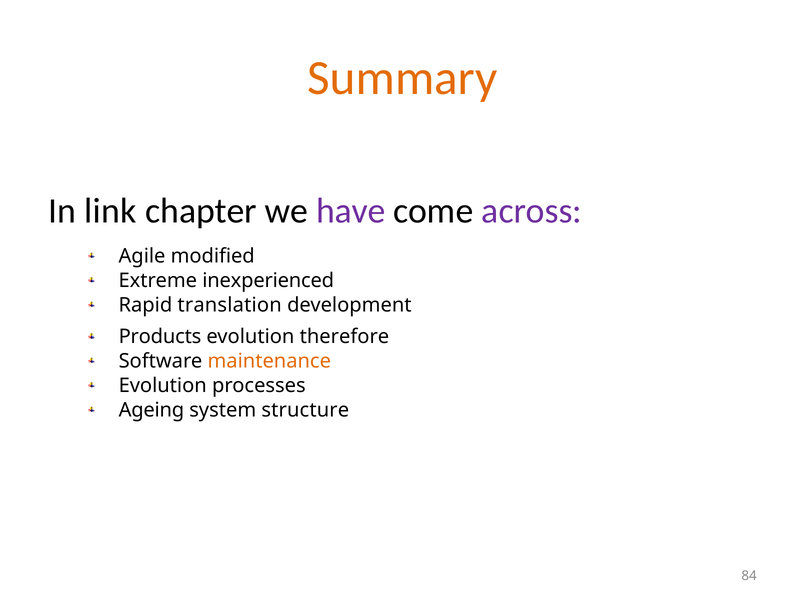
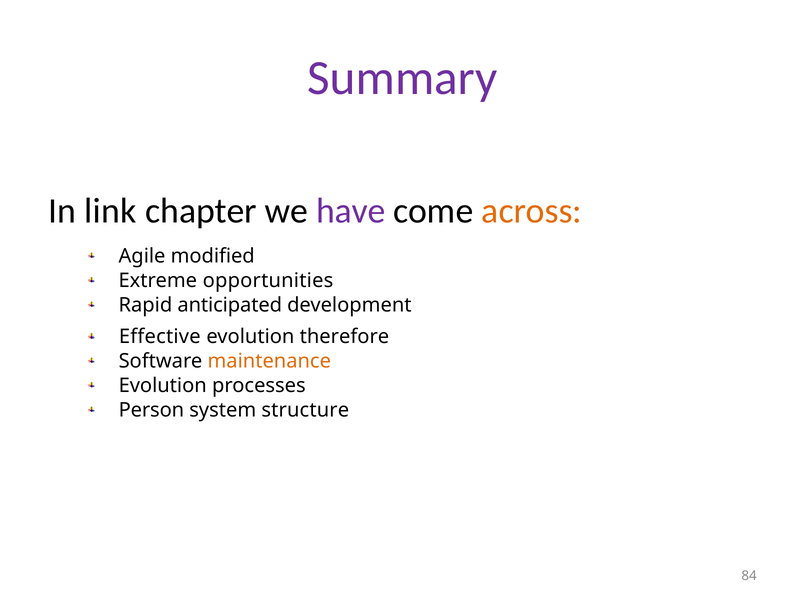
Summary colour: orange -> purple (402, 78)
across colour: purple -> orange (532, 211)
inexperienced: inexperienced -> opportunities (268, 281)
translation: translation -> anticipated (230, 305)
Products: Products -> Effective (160, 337)
Ageing: Ageing -> Person (151, 410)
